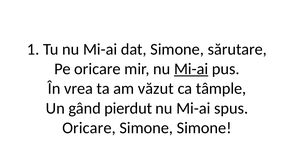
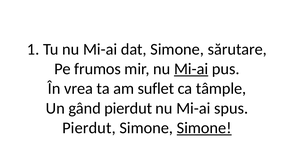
Pe oricare: oricare -> frumos (98, 69)
văzut: văzut -> suflet (156, 88)
Oricare: Oricare -> Pierdut (89, 127)
Simone underline: none -> present (204, 127)
